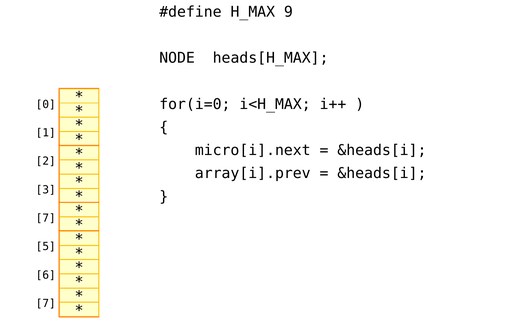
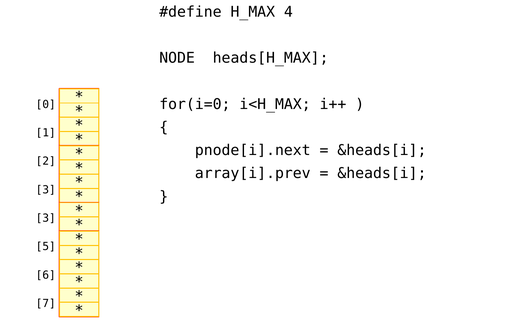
9: 9 -> 4 (288, 12)
micro[i].next: micro[i].next -> pnode[i].next (253, 150)
7: 7 -> 3 (46, 218)
